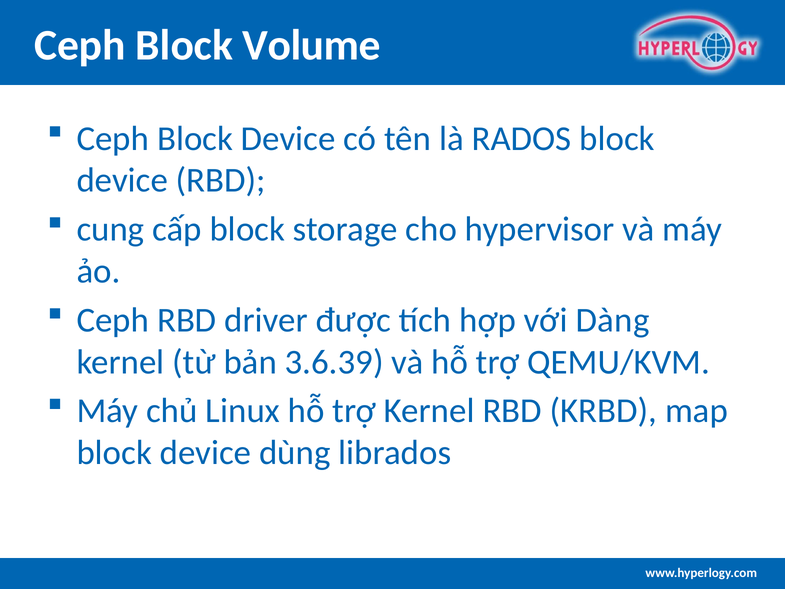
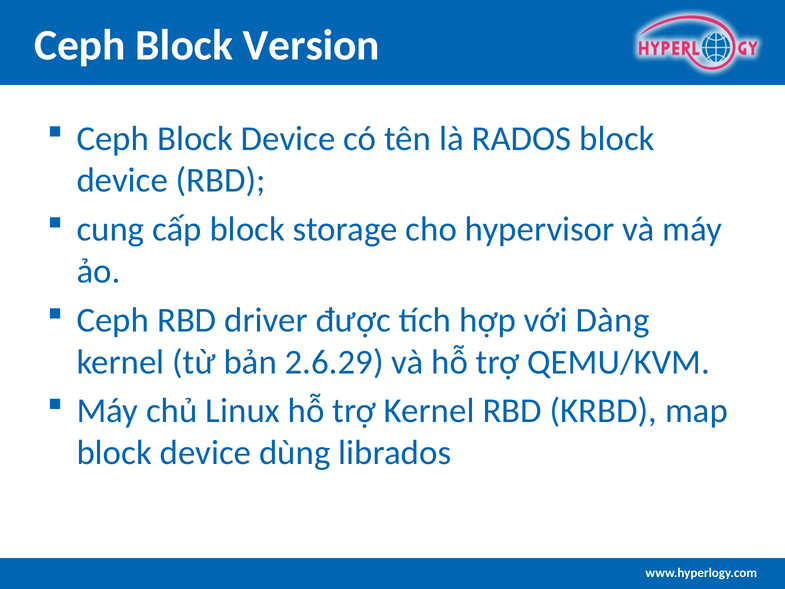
Volume: Volume -> Version (311, 46)
3.6.39: 3.6.39 -> 2.6.29 (334, 362)
